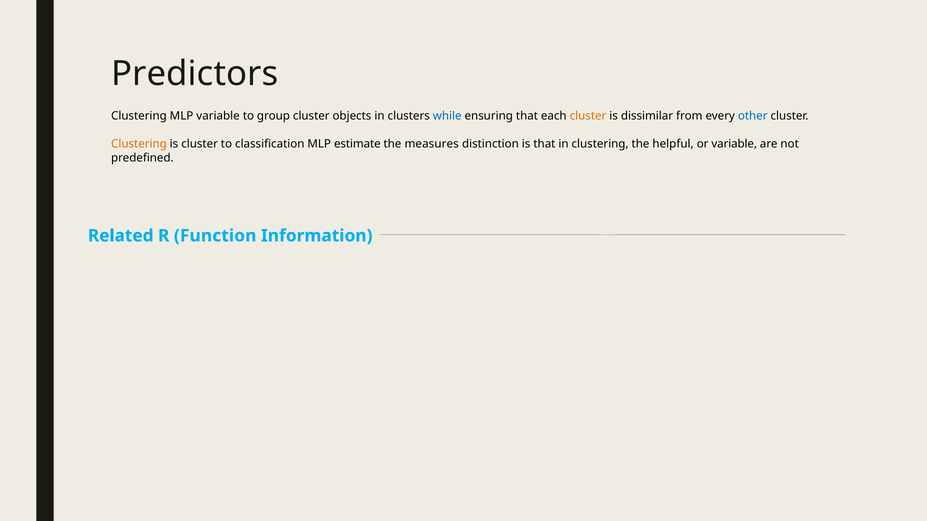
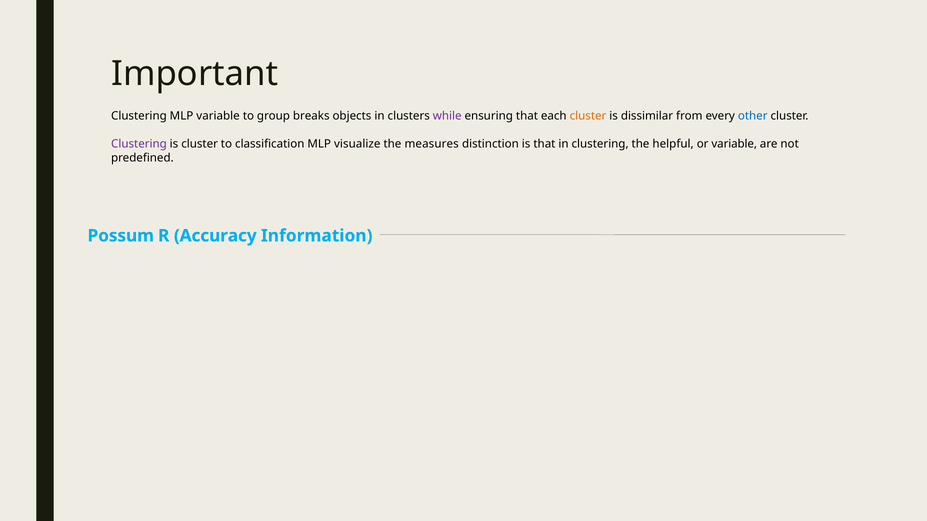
Predictors: Predictors -> Important (195, 74)
group cluster: cluster -> breaks (311, 116)
while colour: blue -> purple (447, 116)
Clustering colour: orange -> purple (139, 144)
estimate: estimate -> visualize (357, 144)
Related: Related -> Possum (121, 236)
Function: Function -> Accuracy (215, 236)
